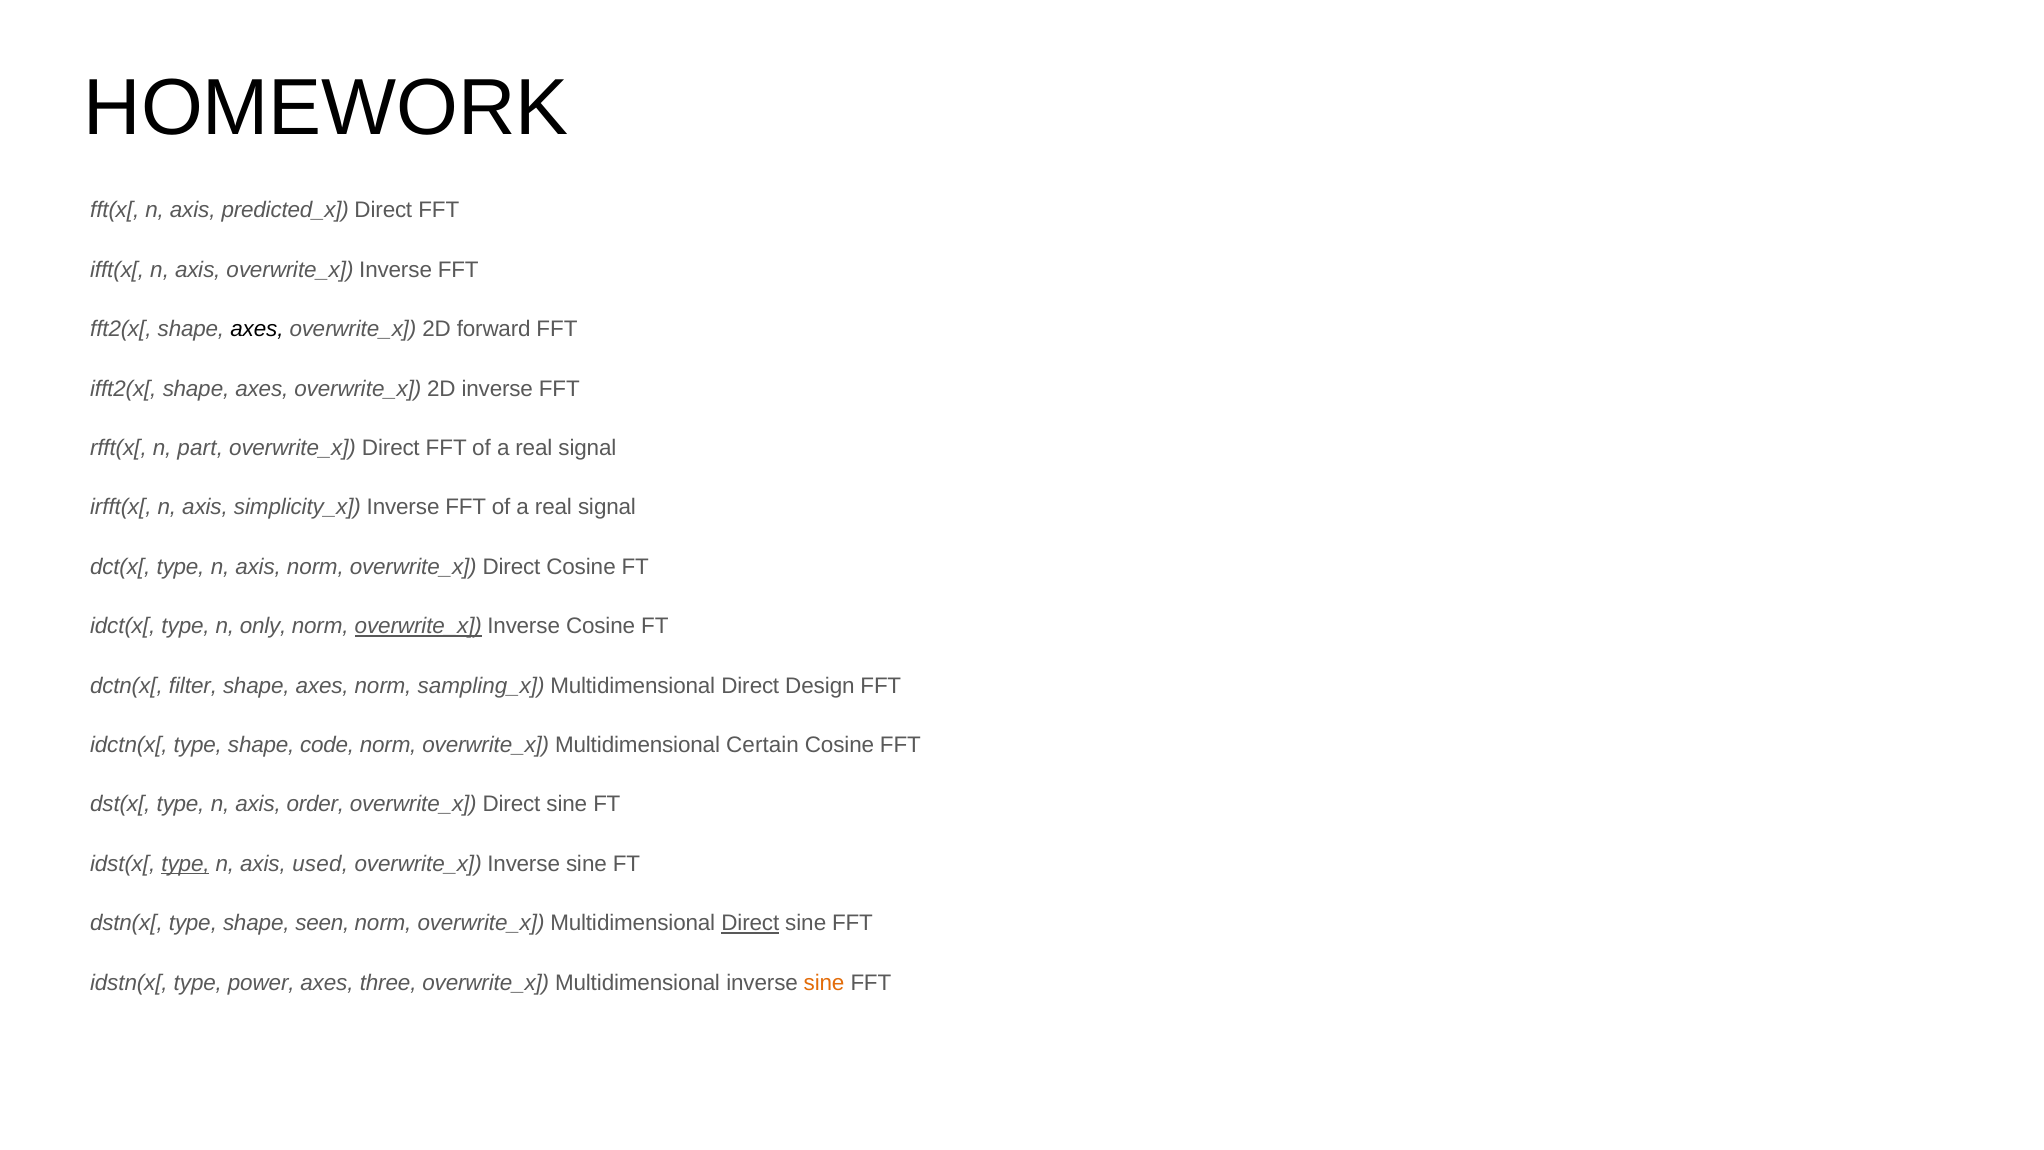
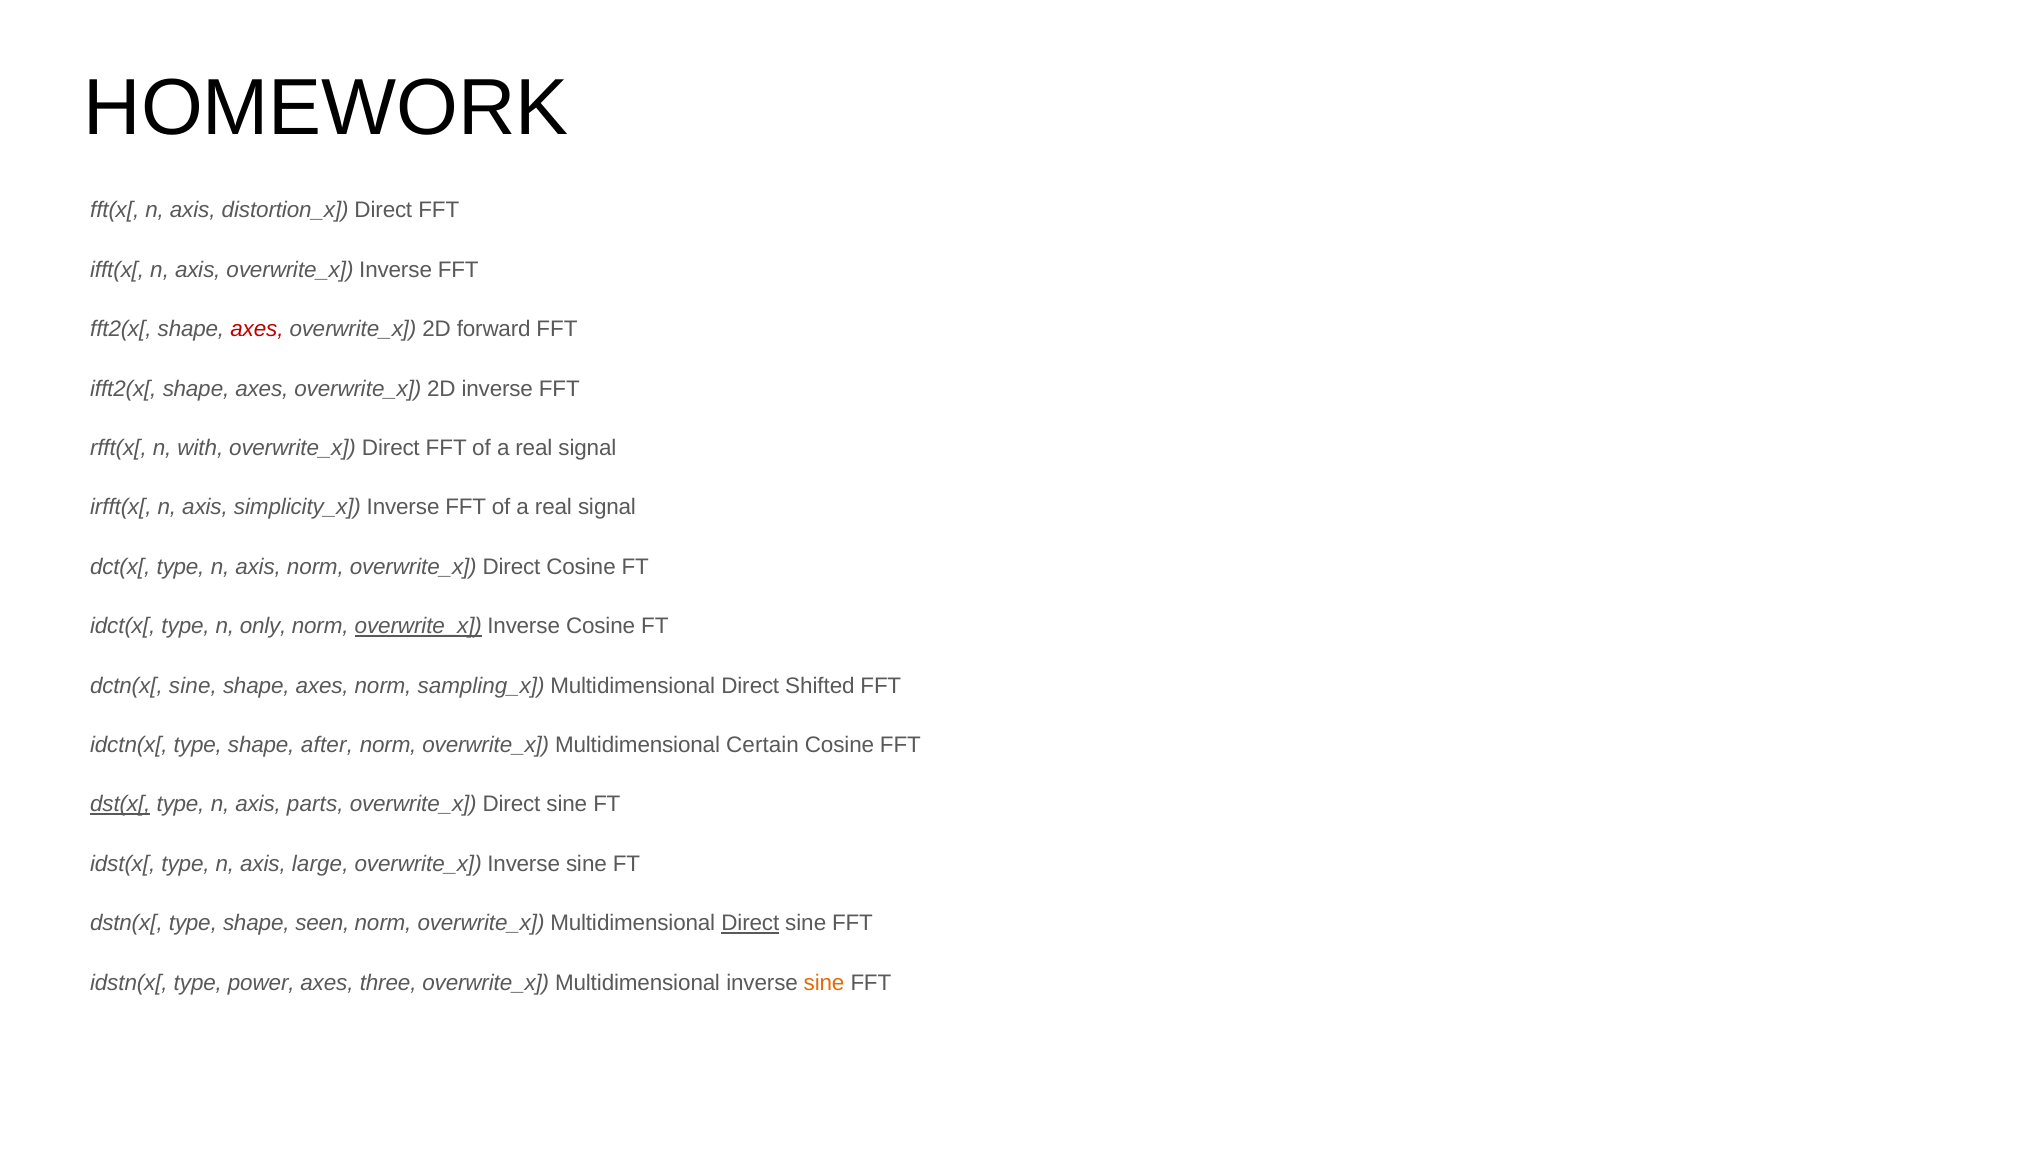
predicted_x: predicted_x -> distortion_x (285, 210)
axes colour: black -> red (257, 329)
part: part -> with (200, 448)
dctn(x[ filter: filter -> sine (193, 686)
Design: Design -> Shifted (820, 686)
code: code -> after (327, 745)
dst(x[ underline: none -> present (120, 804)
order: order -> parts (315, 804)
type underline: present -> none (186, 864)
used: used -> large (320, 864)
